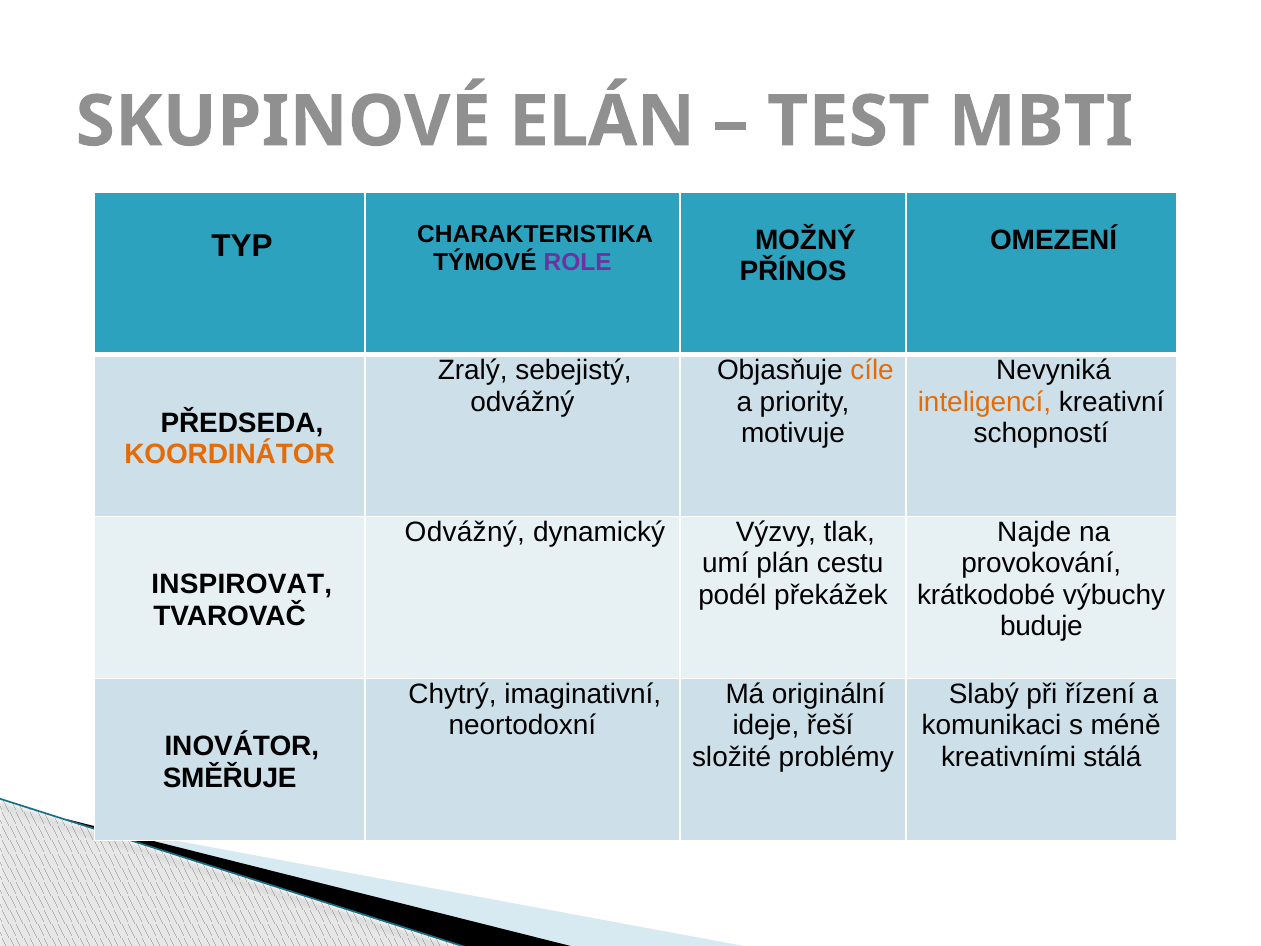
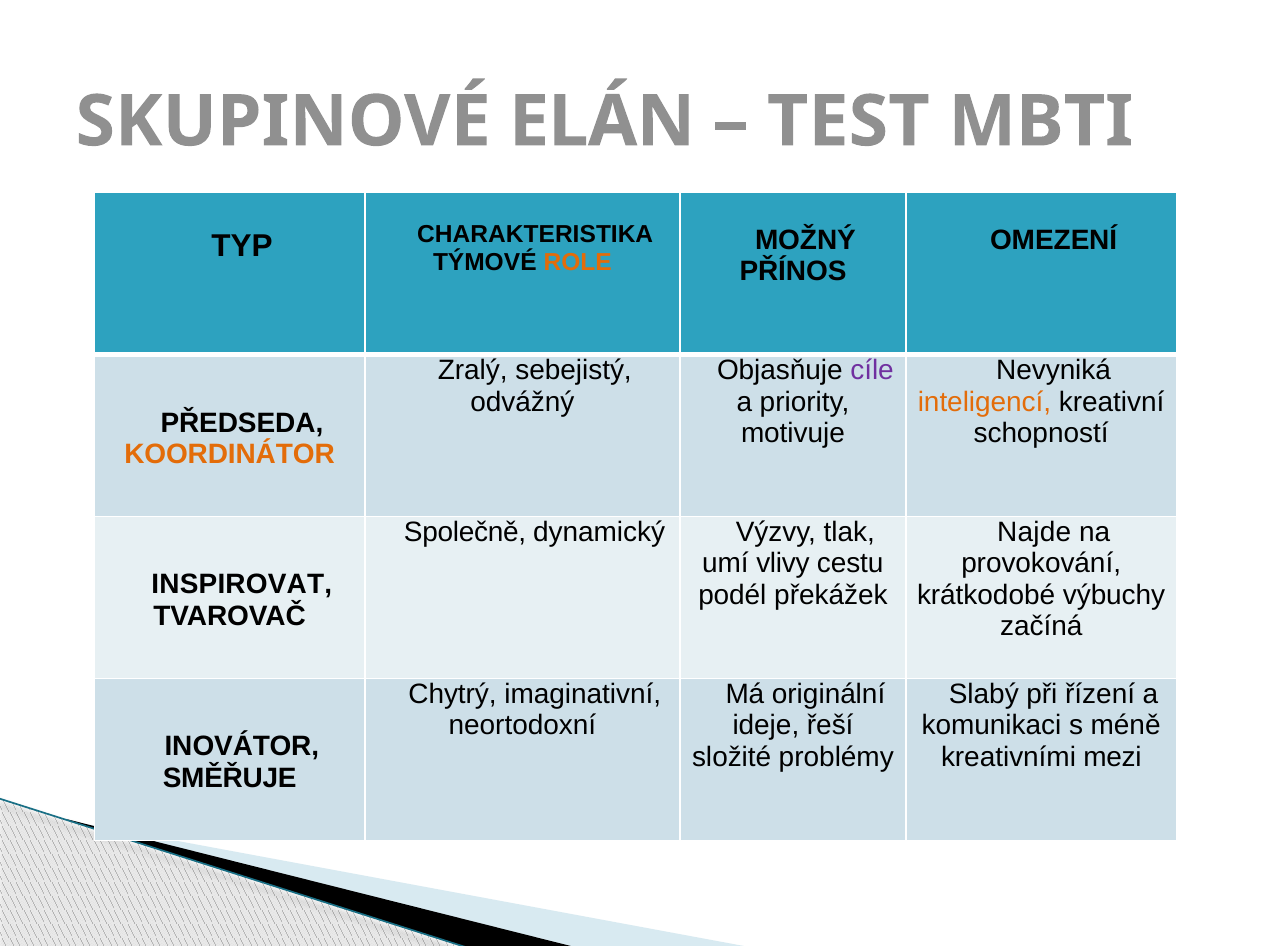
ROLE colour: purple -> orange (578, 262)
cíle colour: orange -> purple (872, 371)
Odvážný: Odvážný -> Společně (465, 532)
plán: plán -> vlivy (783, 564)
buduje: buduje -> začíná (1041, 626)
stálá: stálá -> mezi (1112, 757)
